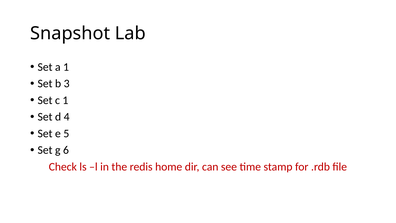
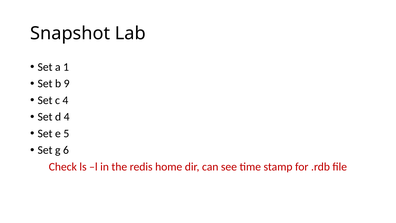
3: 3 -> 9 (67, 84)
c 1: 1 -> 4 (65, 100)
